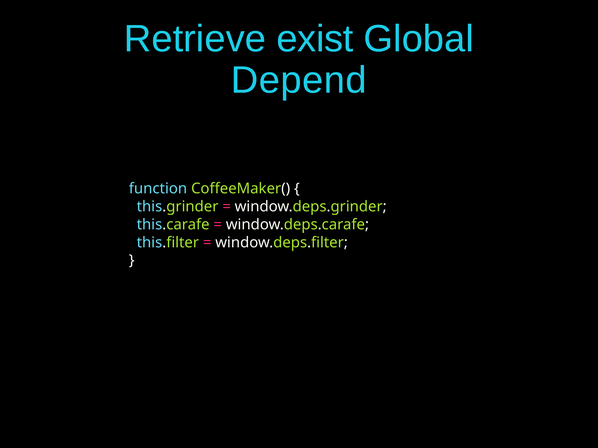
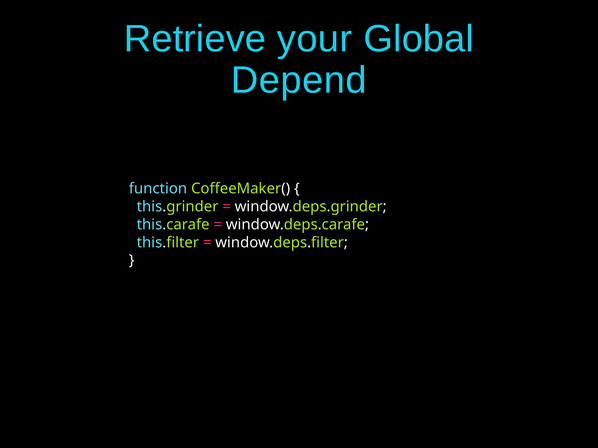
exist: exist -> your (315, 39)
